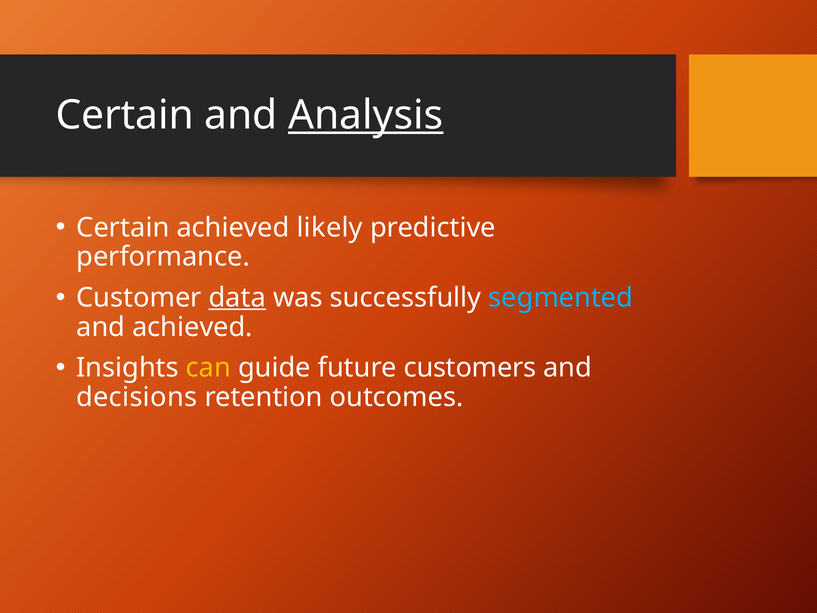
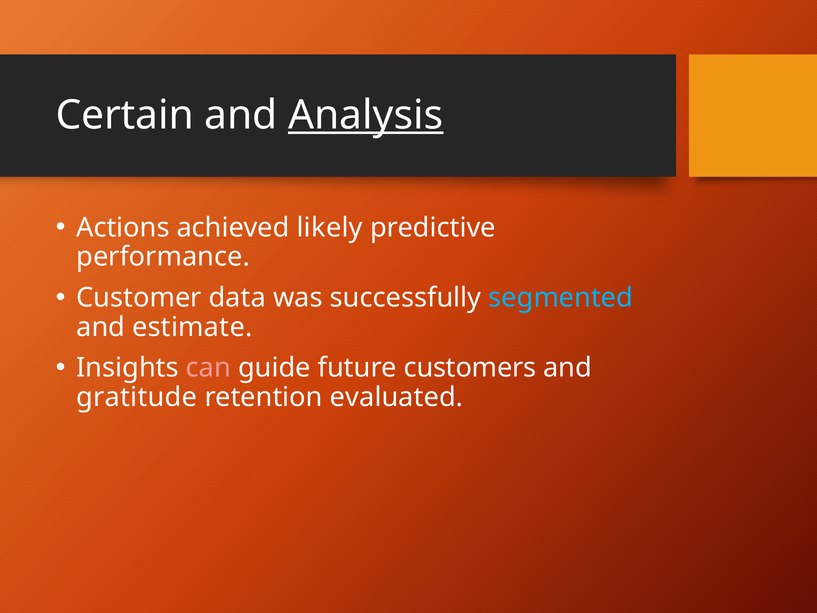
Certain: Certain -> Actions (123, 227)
data underline: present -> none (237, 298)
and achieved: achieved -> estimate (192, 327)
can colour: yellow -> pink (208, 368)
decisions: decisions -> gratitude (137, 397)
outcomes: outcomes -> evaluated (397, 397)
